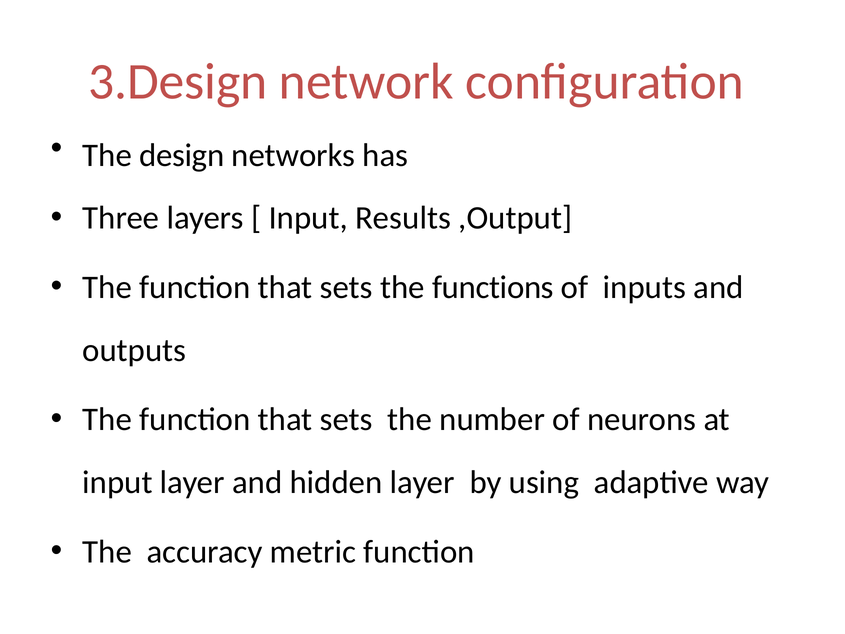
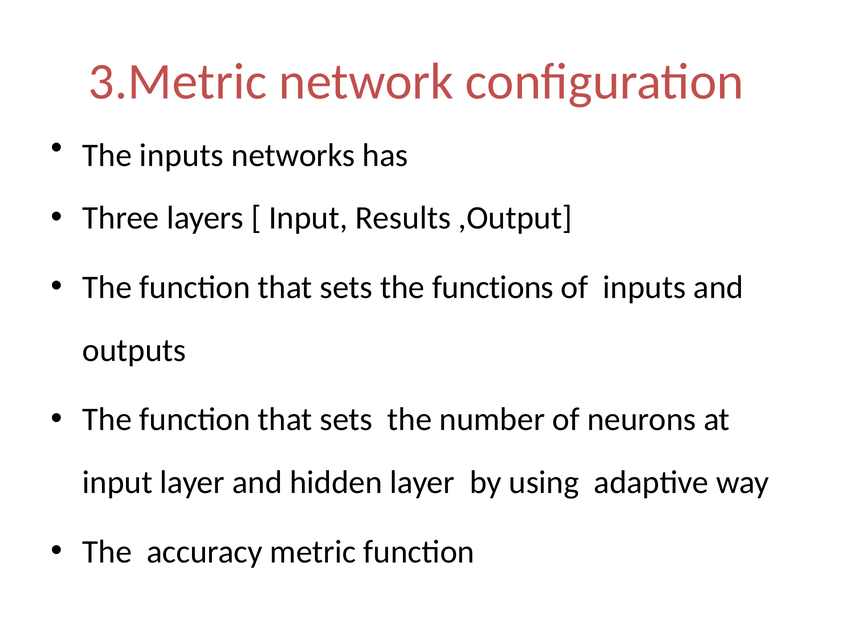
3.Design: 3.Design -> 3.Metric (178, 82)
The design: design -> inputs (182, 155)
